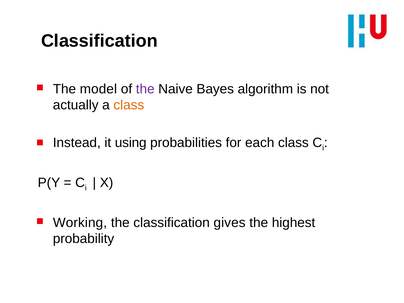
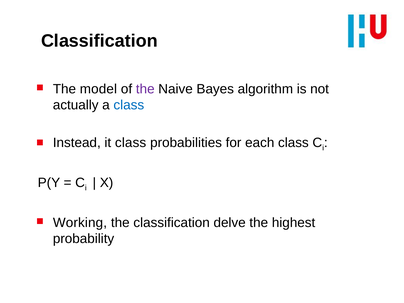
class colour: orange -> blue (129, 105)
it using: using -> class (131, 143)
gives: gives -> delve (230, 223)
